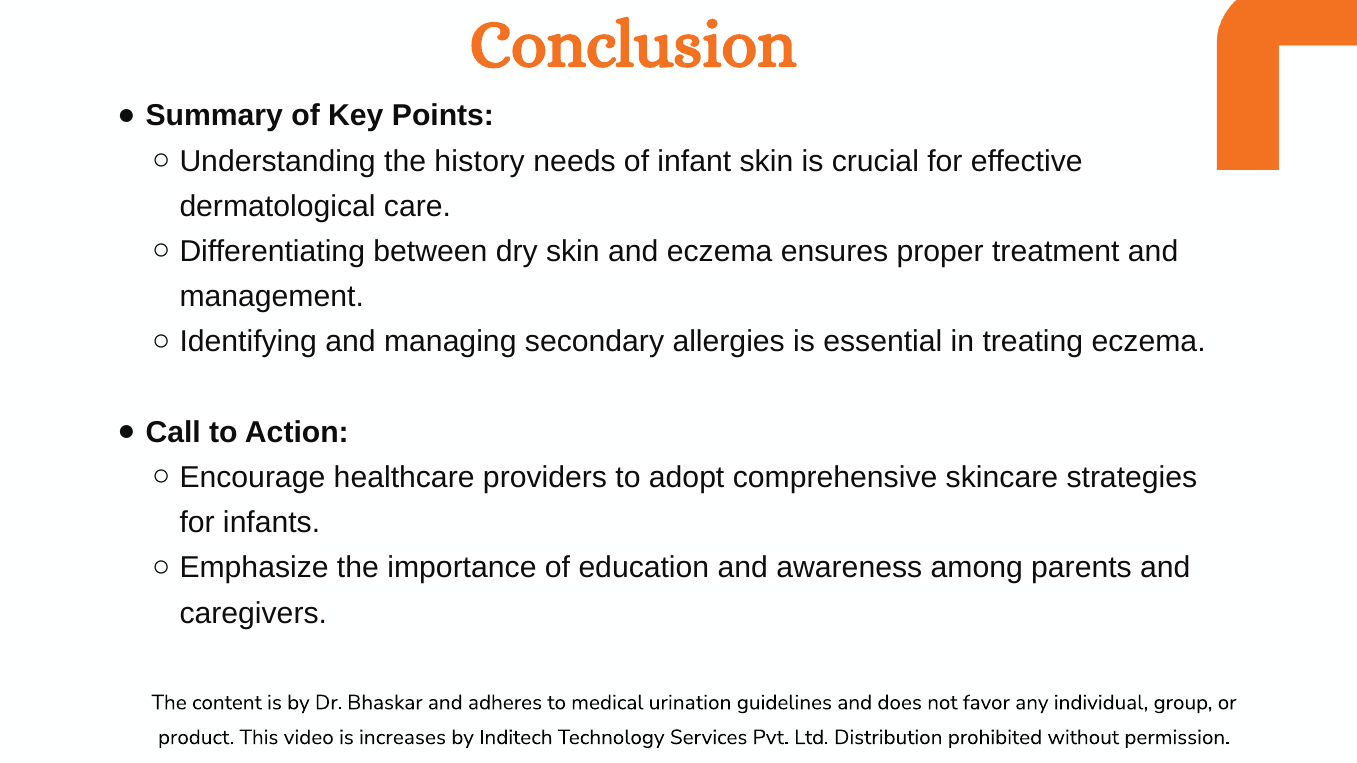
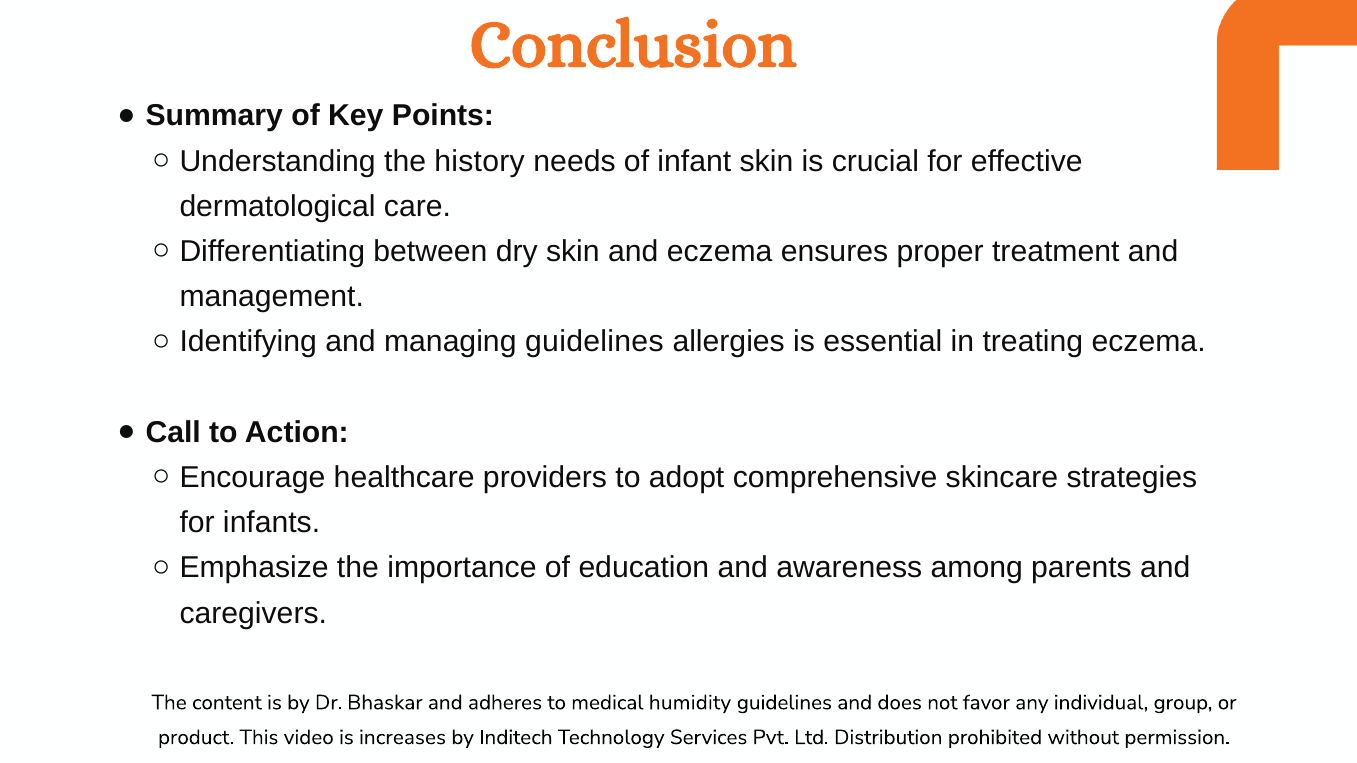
managing secondary: secondary -> guidelines (594, 342)
urination: urination -> humidity (690, 703)
